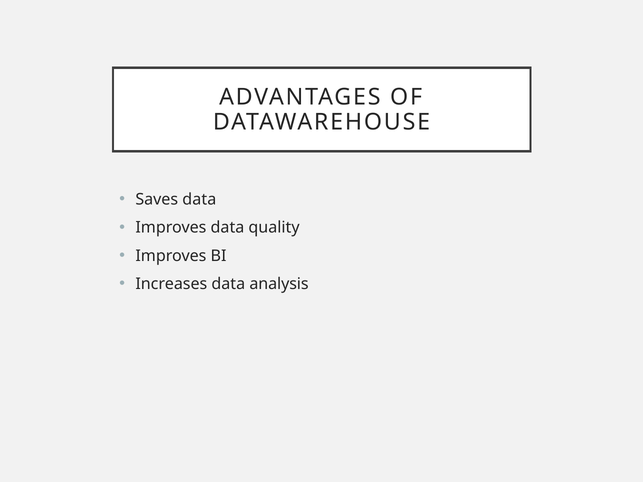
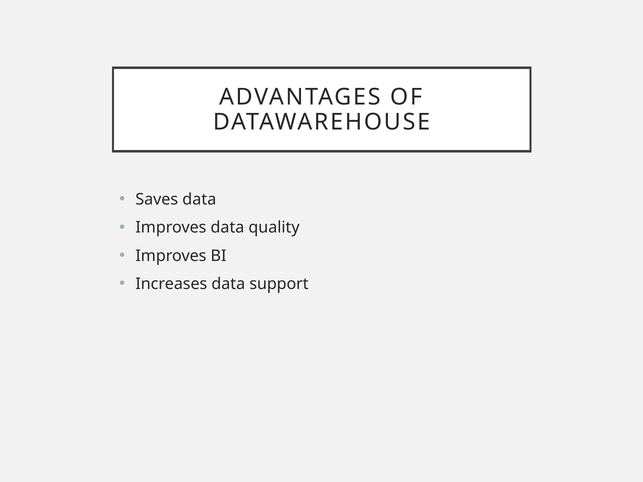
analysis: analysis -> support (279, 284)
